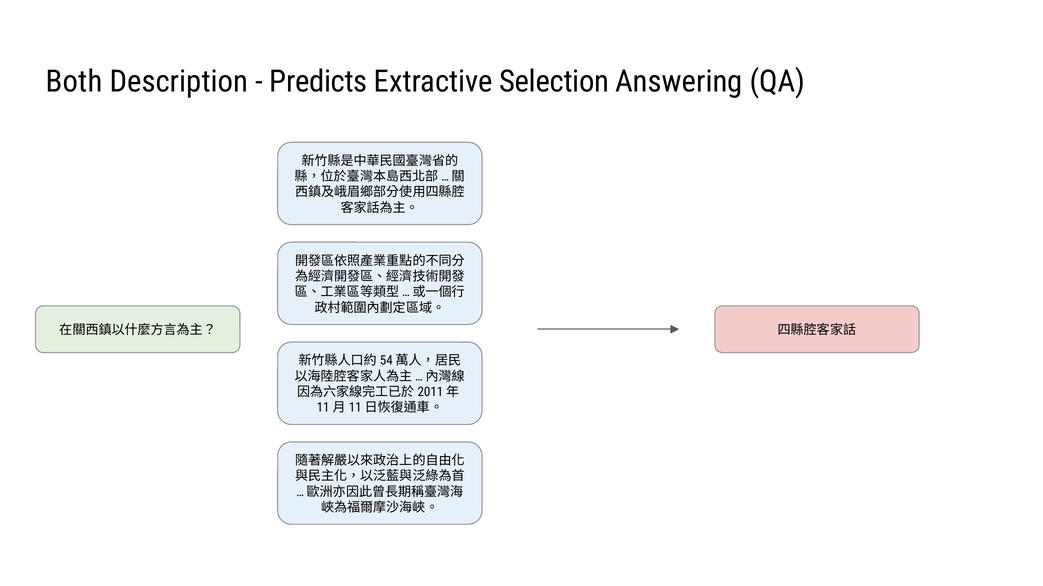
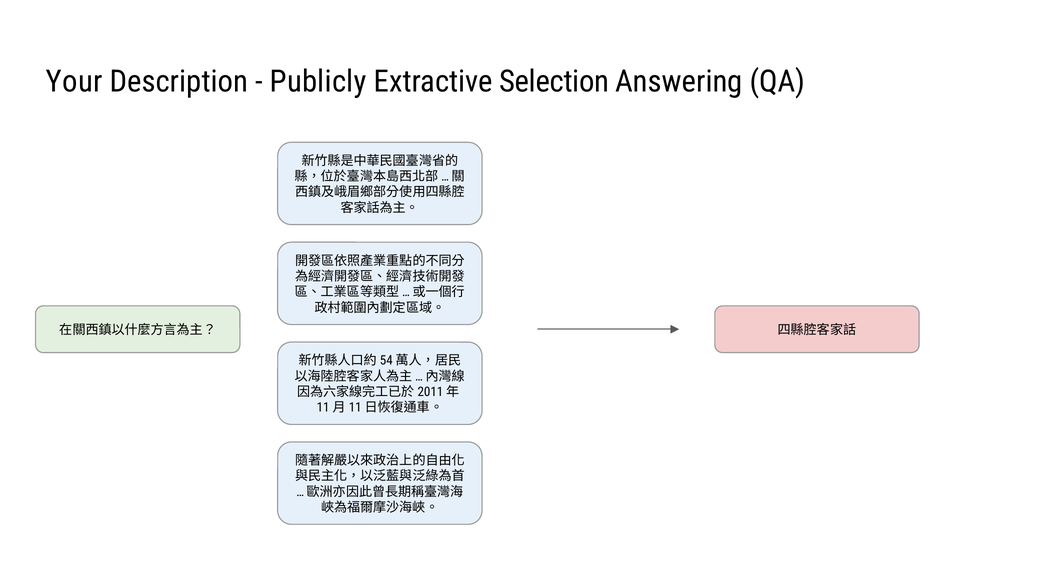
Both: Both -> Your (74, 82)
Predicts: Predicts -> Publicly (318, 82)
